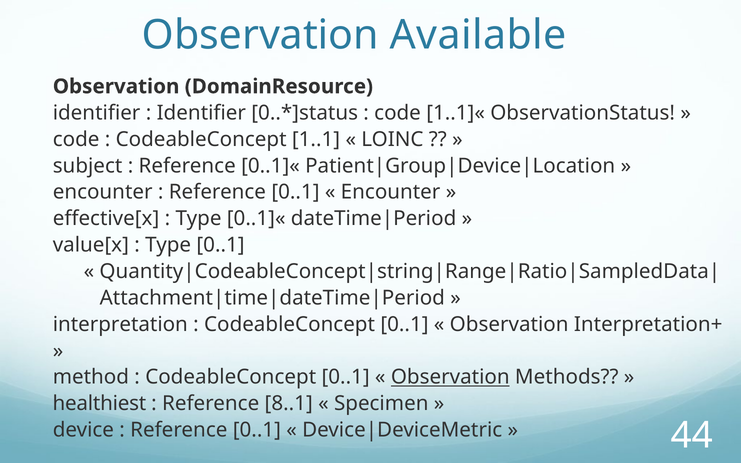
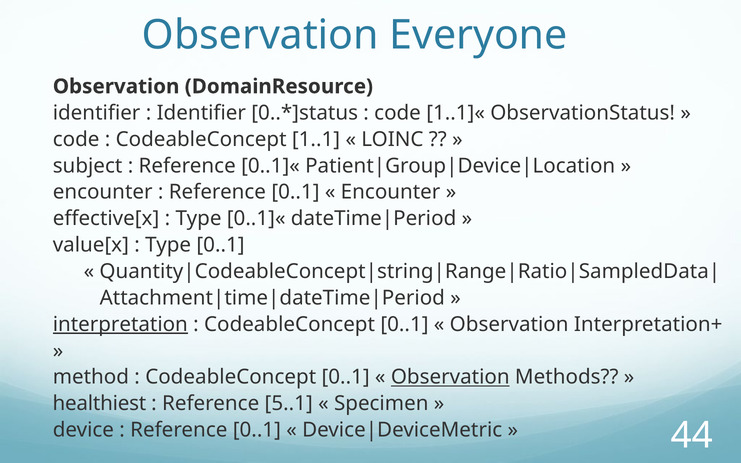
Available: Available -> Everyone (478, 35)
interpretation underline: none -> present (120, 324)
8..1: 8..1 -> 5..1 (289, 404)
